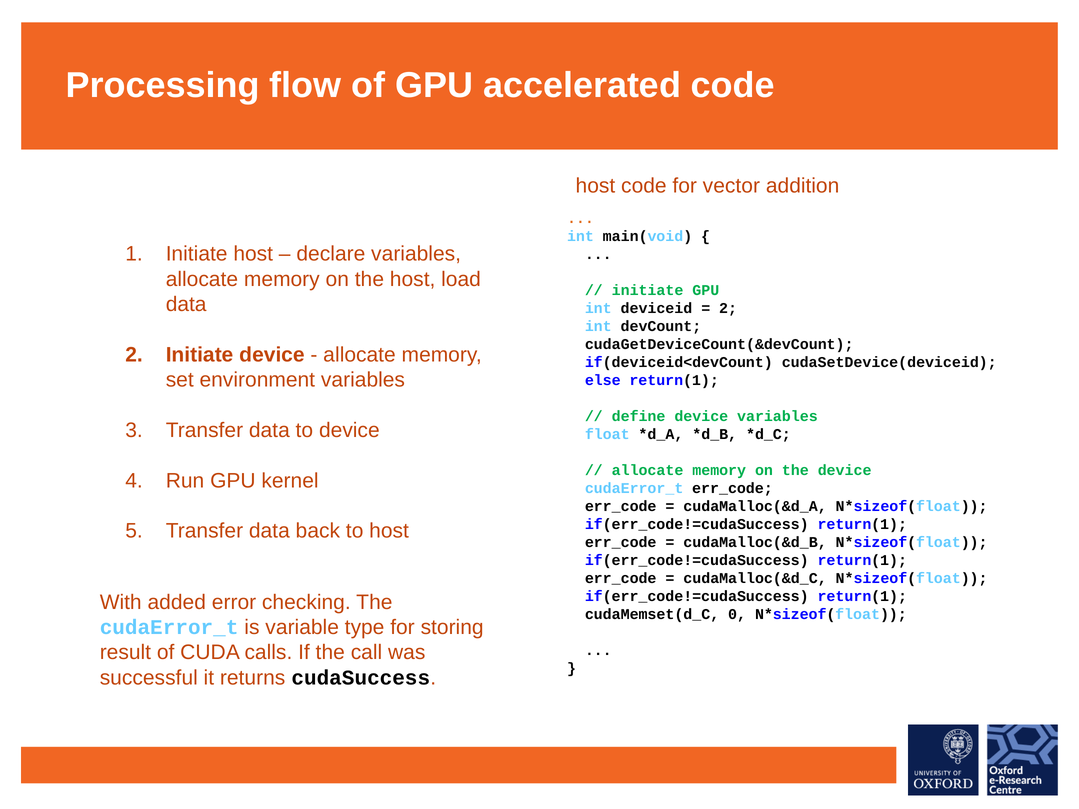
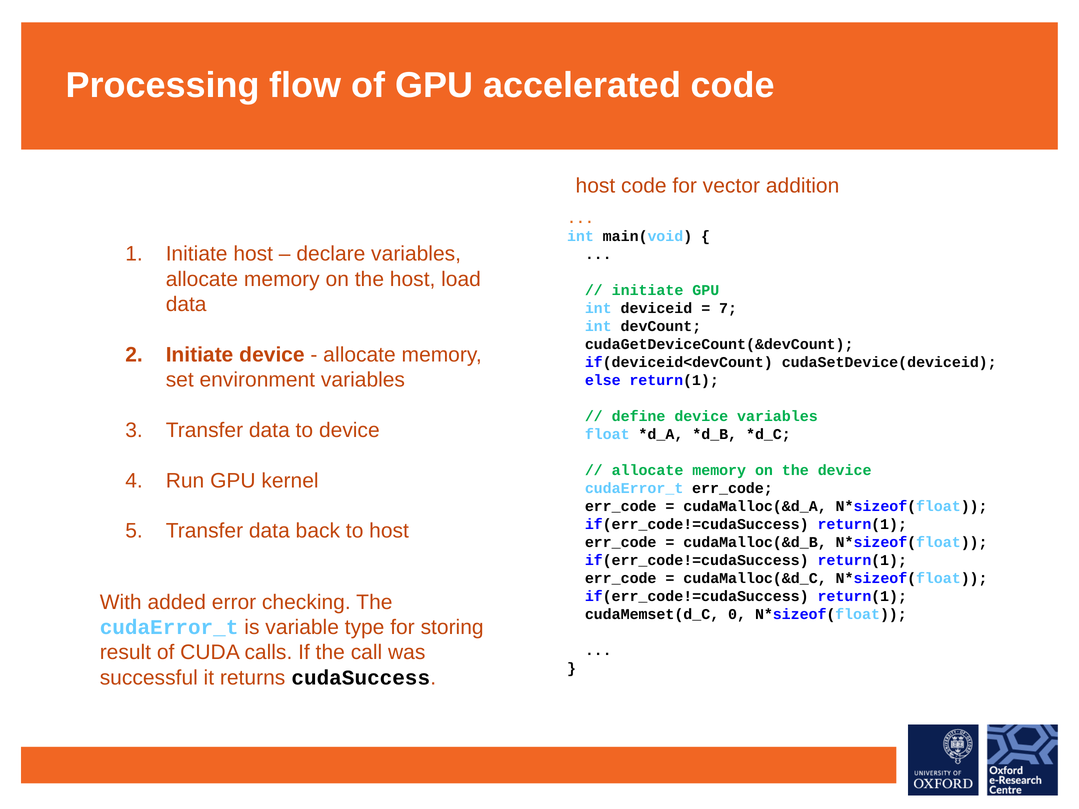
2: 2 -> 7 (728, 308)
